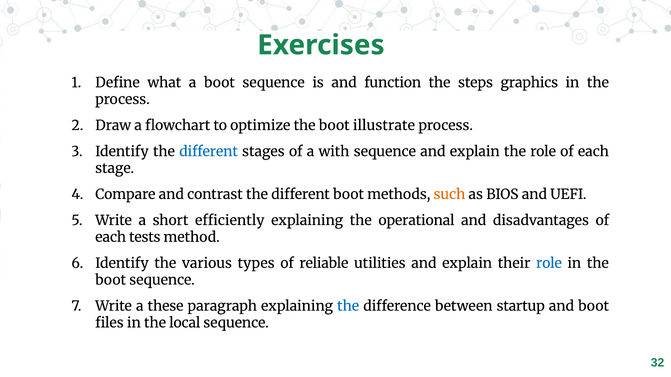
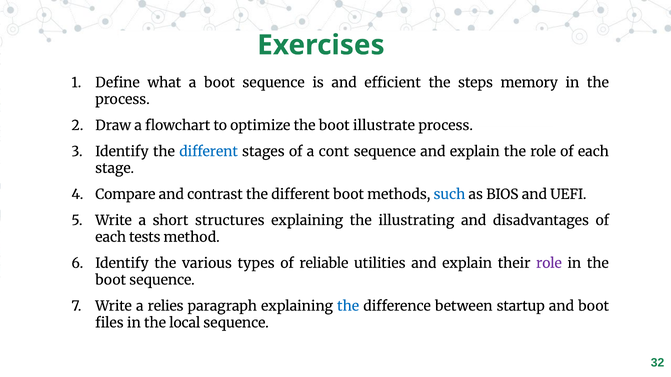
function: function -> efficient (393, 83)
graphics: graphics -> memory (529, 83)
with: with -> cont (334, 152)
such colour: orange -> blue (449, 195)
efficiently: efficiently -> structures (230, 221)
operational: operational -> illustrating (416, 221)
role colour: blue -> purple (549, 264)
these: these -> relies (166, 306)
